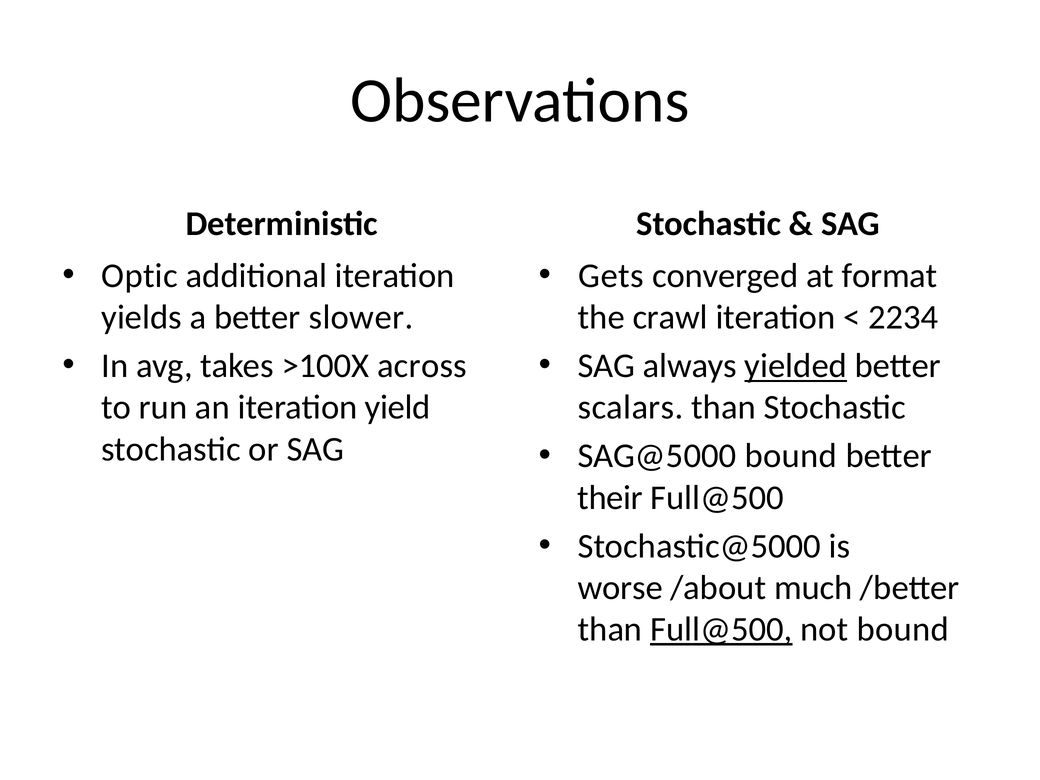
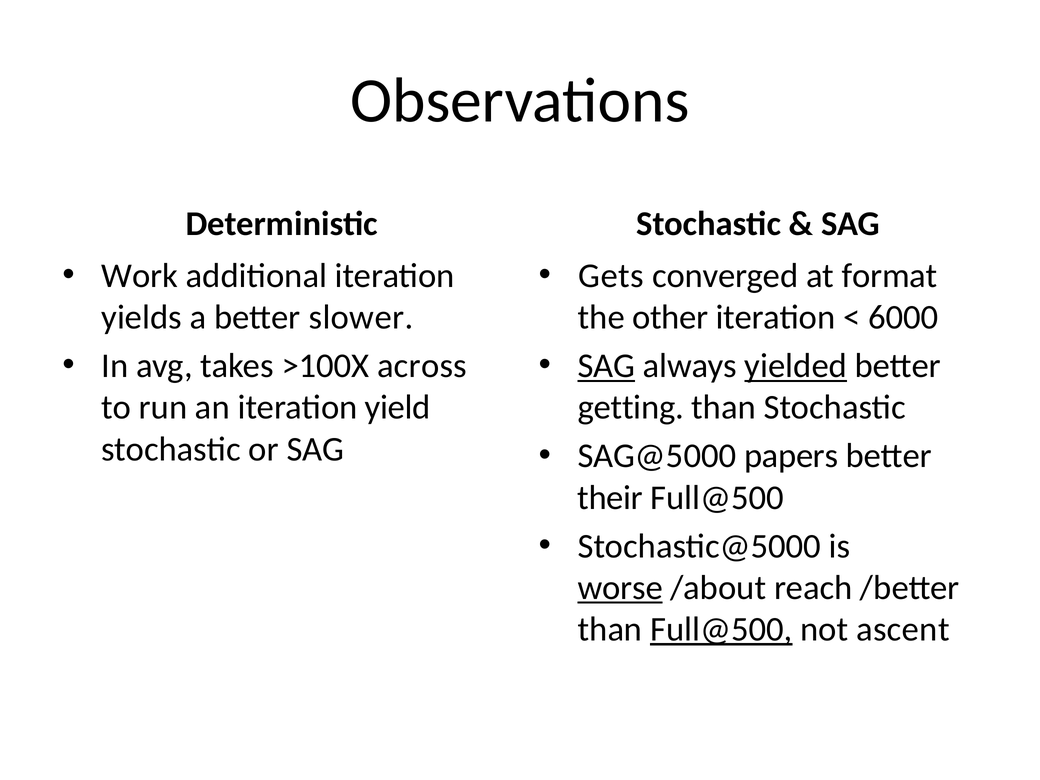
Optic: Optic -> Work (140, 276)
crawl: crawl -> other (670, 317)
2234: 2234 -> 6000 (903, 317)
SAG underline: none -> present (606, 366)
scalars: scalars -> getting (631, 408)
SAG@5000 bound: bound -> papers (791, 456)
worse underline: none -> present (620, 588)
much: much -> reach (813, 588)
not bound: bound -> ascent (903, 629)
